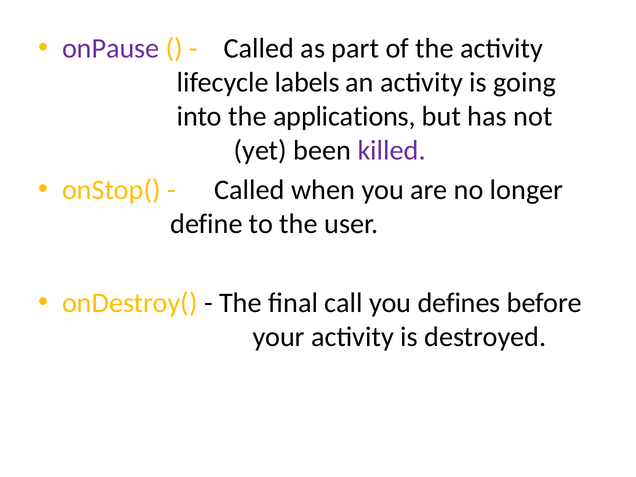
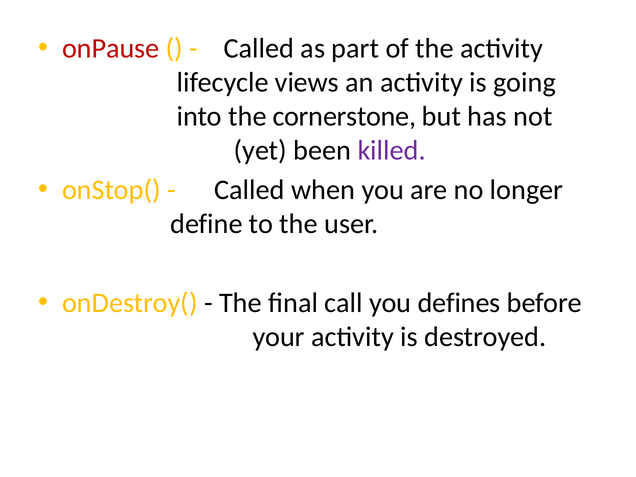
onPause colour: purple -> red (111, 49)
labels: labels -> views (307, 83)
applications: applications -> cornerstone (344, 116)
